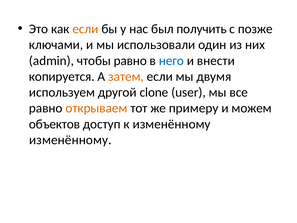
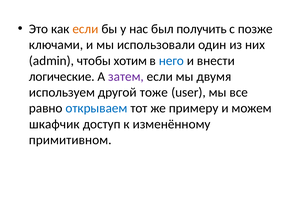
чтобы равно: равно -> хотим (130, 61)
копируется: копируется -> логические (62, 76)
затем colour: orange -> purple (126, 76)
clone: clone -> тоже (154, 92)
открываем colour: orange -> blue (96, 108)
объектов: объектов -> шкафчик (54, 124)
изменённому: изменённому -> примитивном (70, 140)
